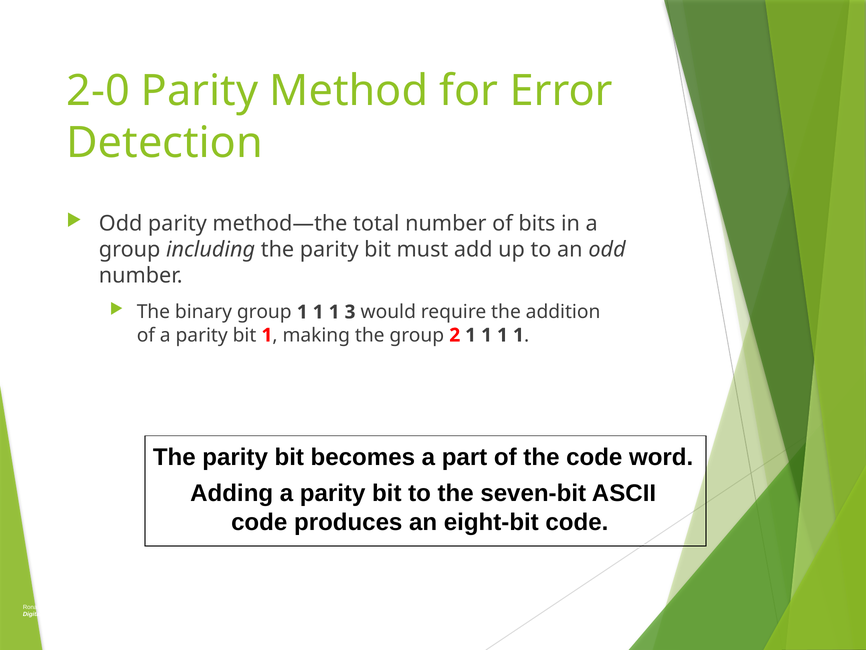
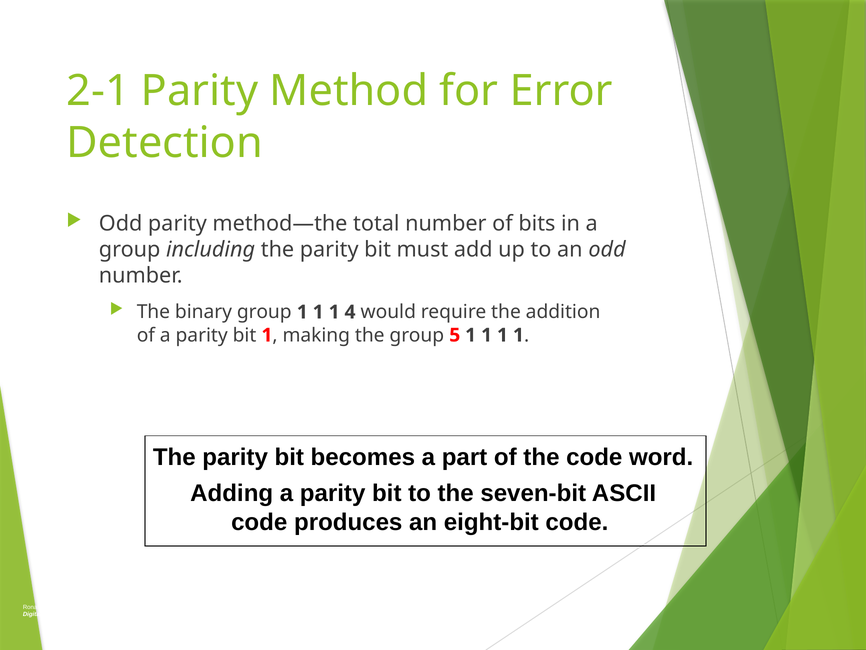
2-0: 2-0 -> 2-1 (98, 91)
3: 3 -> 4 (350, 312)
2: 2 -> 5 (455, 335)
